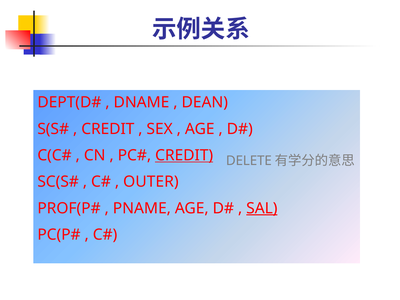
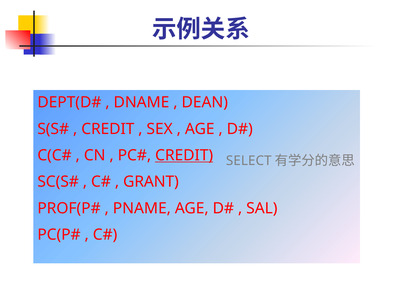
DELETE: DELETE -> SELECT (249, 161)
OUTER: OUTER -> GRANT (151, 182)
SAL underline: present -> none (262, 208)
